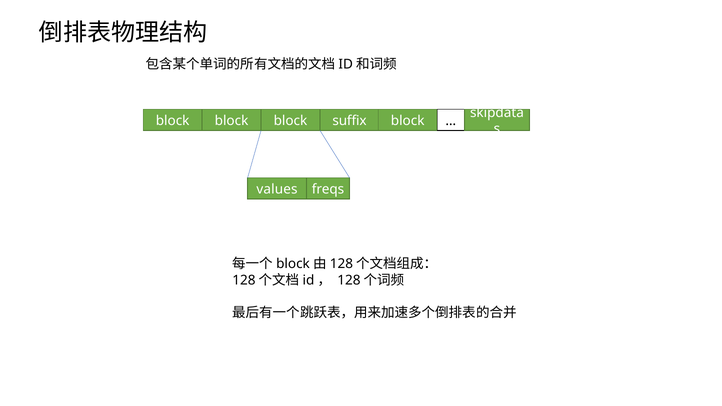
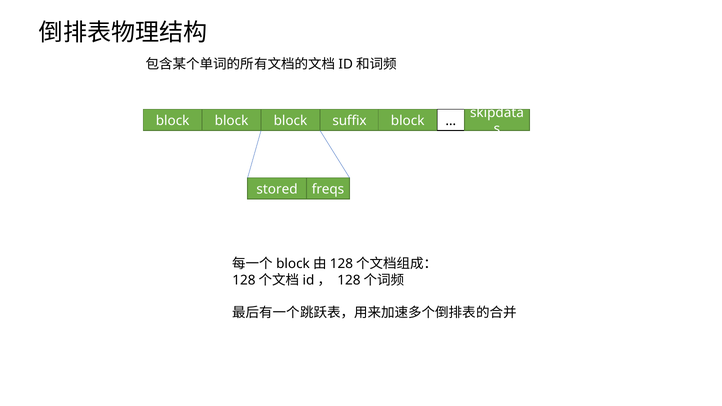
values: values -> stored (277, 189)
